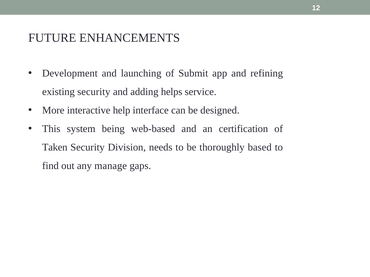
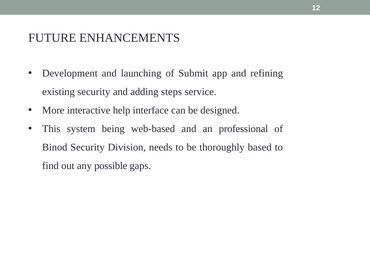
helps: helps -> steps (172, 92)
certification: certification -> professional (243, 129)
Taken: Taken -> Binod (55, 147)
manage: manage -> possible (111, 166)
